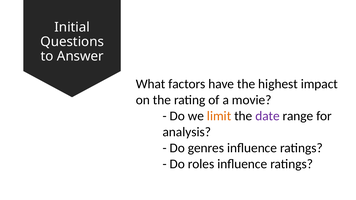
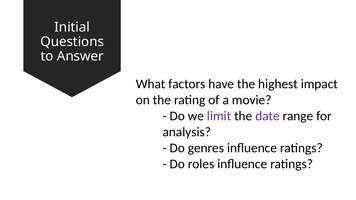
limit colour: orange -> purple (219, 116)
